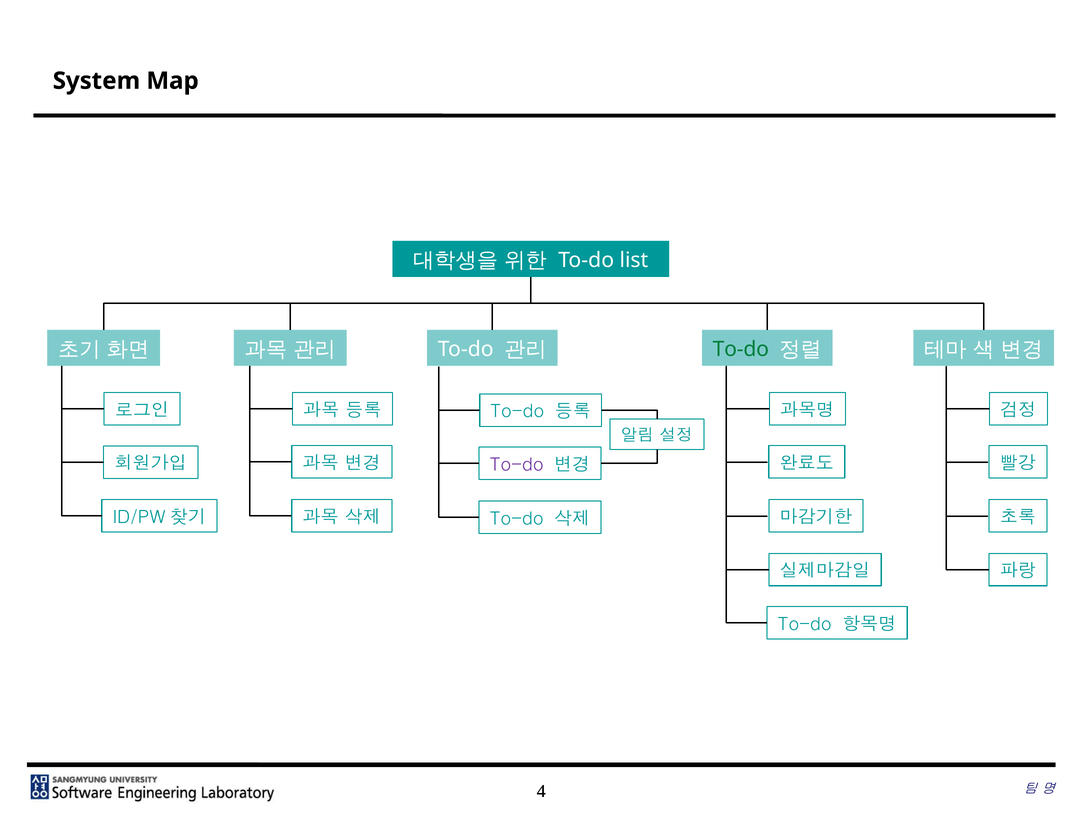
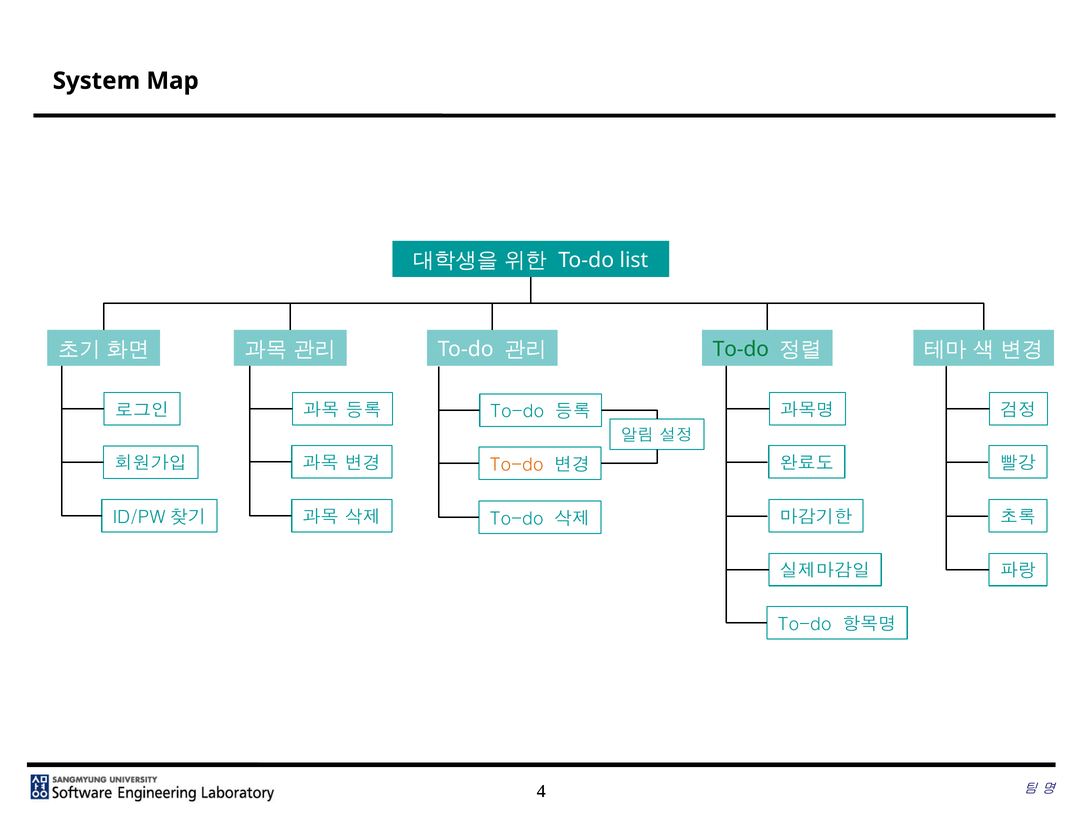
To-do colour: purple -> orange (517, 465)
